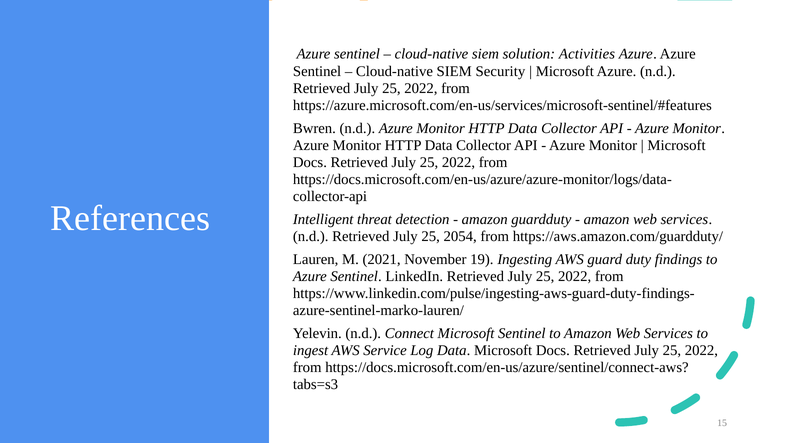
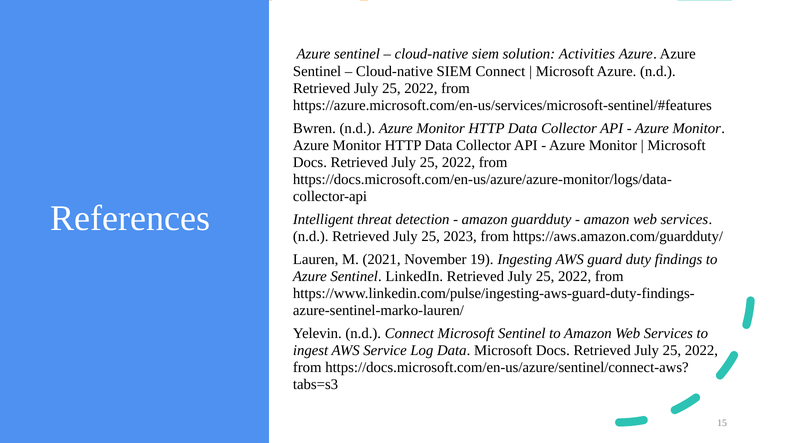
SIEM Security: Security -> Connect (500, 71)
2054: 2054 -> 2023 (460, 236)
